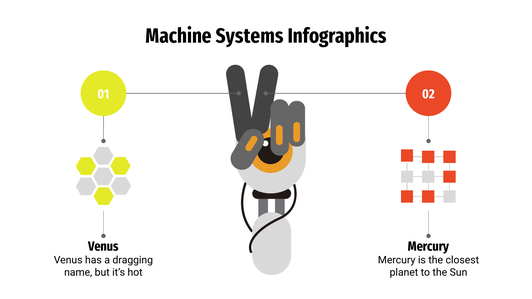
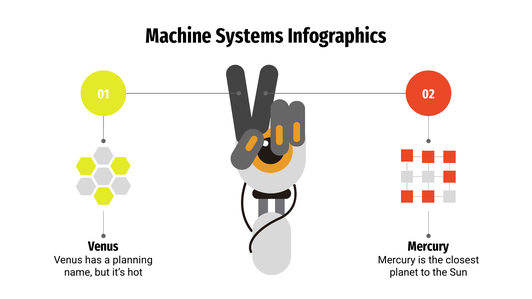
dragging: dragging -> planning (133, 260)
